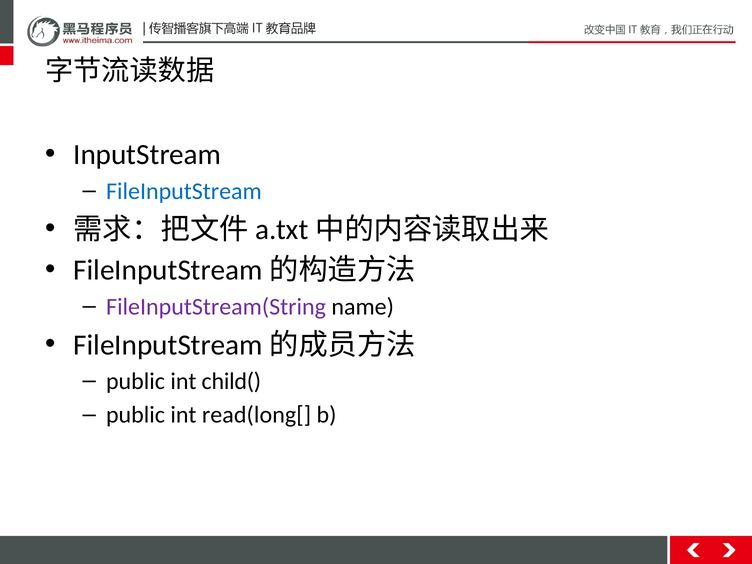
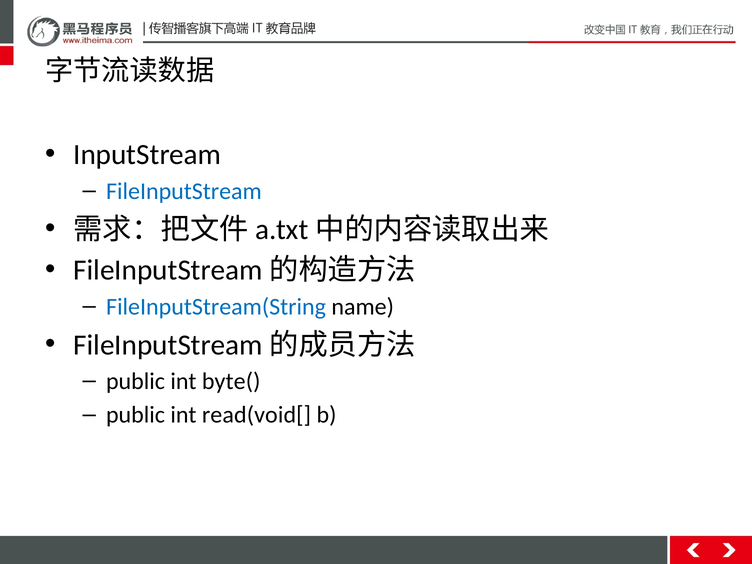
FileInputStream(String colour: purple -> blue (216, 307)
child(: child( -> byte( (231, 381)
read(long[: read(long[ -> read(void[ (256, 415)
